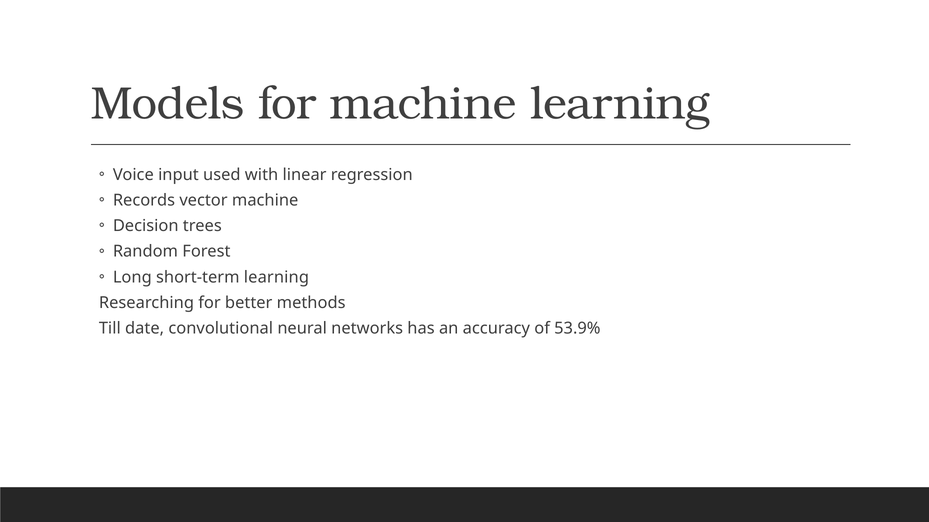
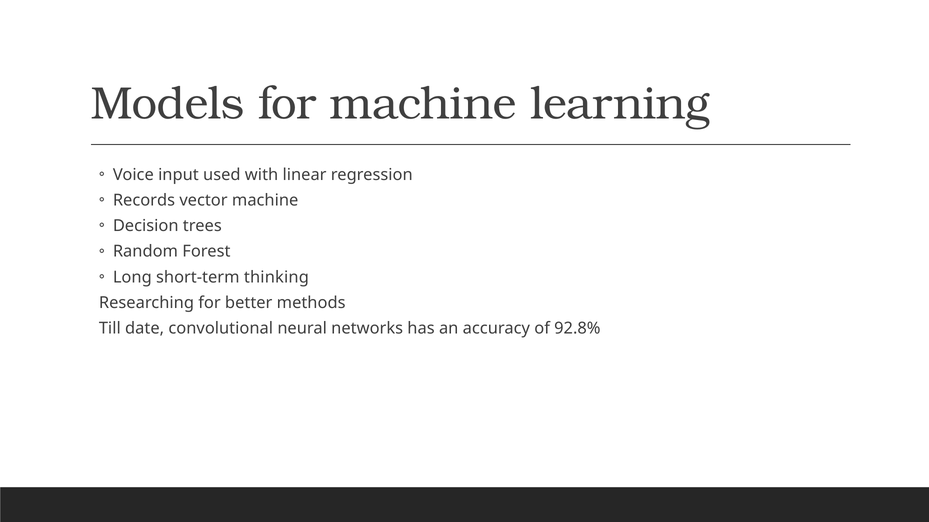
short-term learning: learning -> thinking (276, 277)
53.9%: 53.9% -> 92.8% (577, 329)
